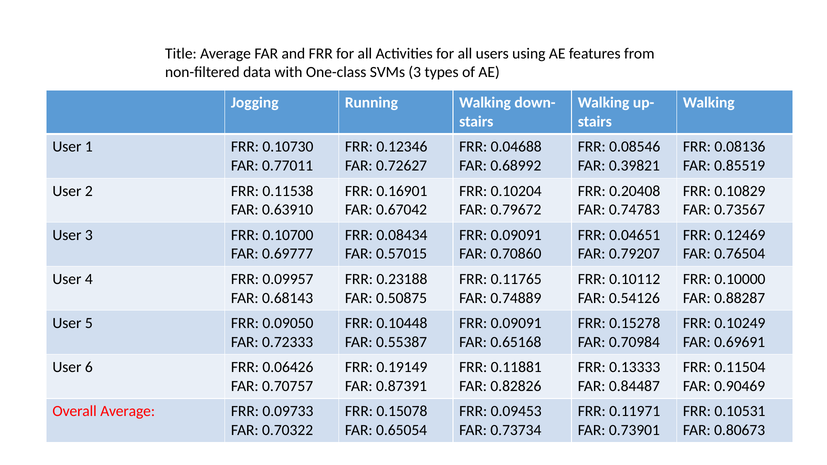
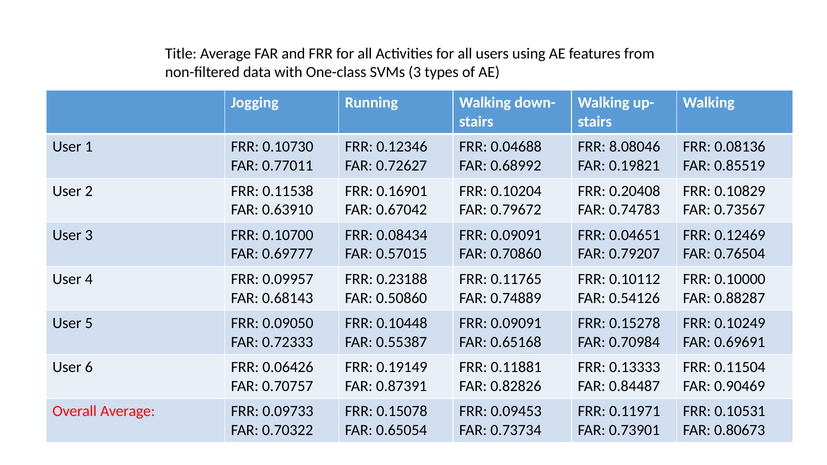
0.08546: 0.08546 -> 8.08046 (635, 147)
0.39821: 0.39821 -> 0.19821 (634, 166)
0.50875: 0.50875 -> 0.50860 (402, 298)
